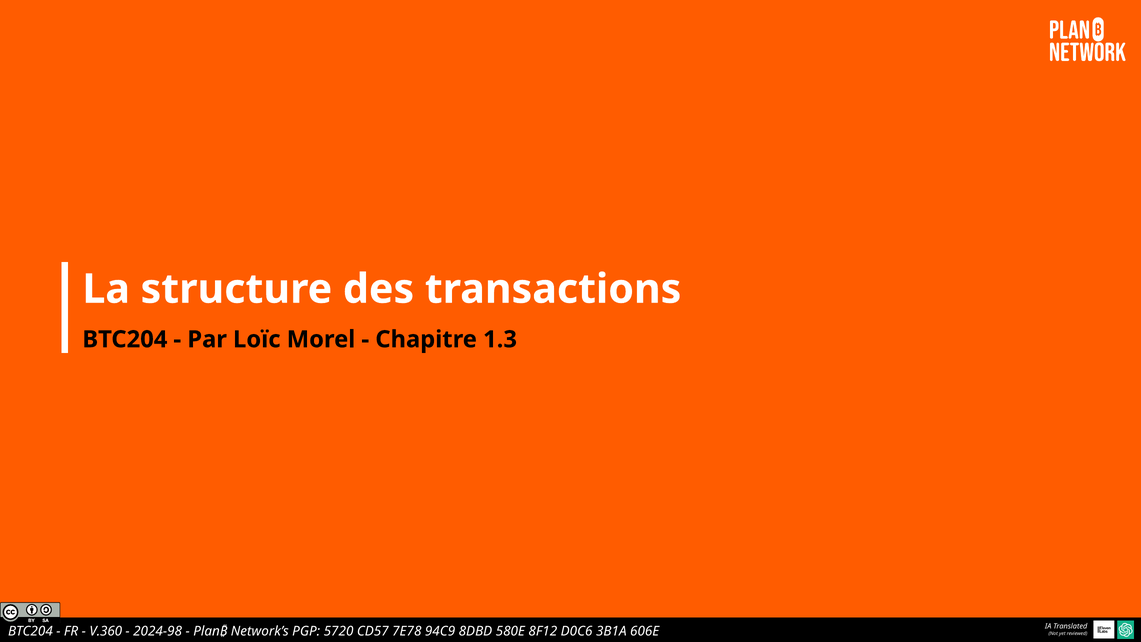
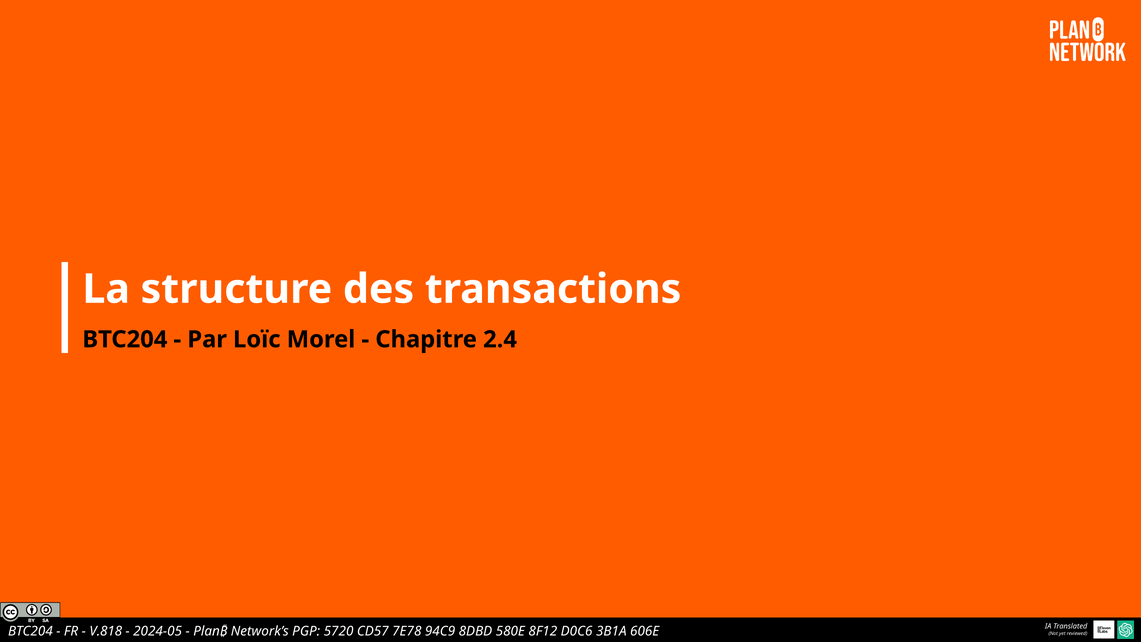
1.3: 1.3 -> 2.4 (500, 339)
V.360: V.360 -> V.818 (106, 631)
2024-98: 2024-98 -> 2024-05 (158, 631)
